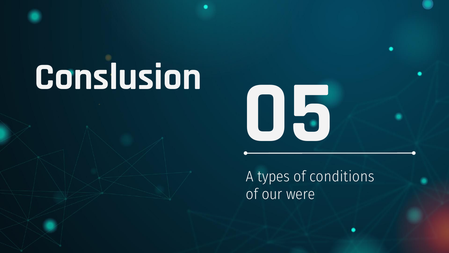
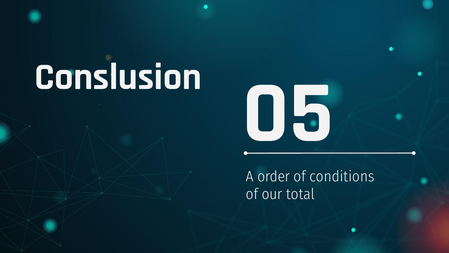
types: types -> order (274, 176)
were: were -> total (300, 194)
